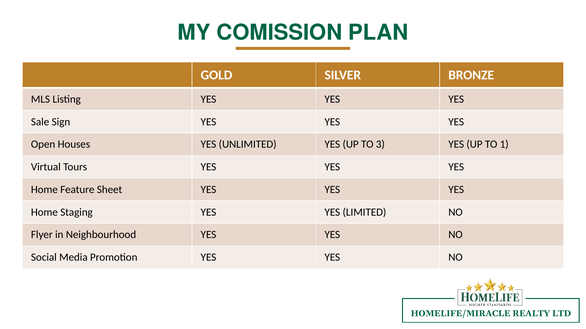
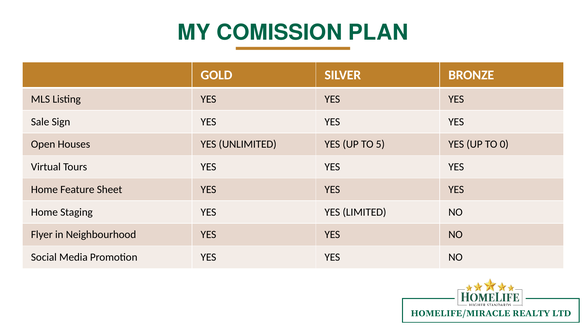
3: 3 -> 5 (380, 145)
1: 1 -> 0 (504, 145)
